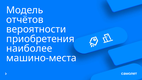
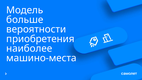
отчётов: отчётов -> больше (25, 20)
